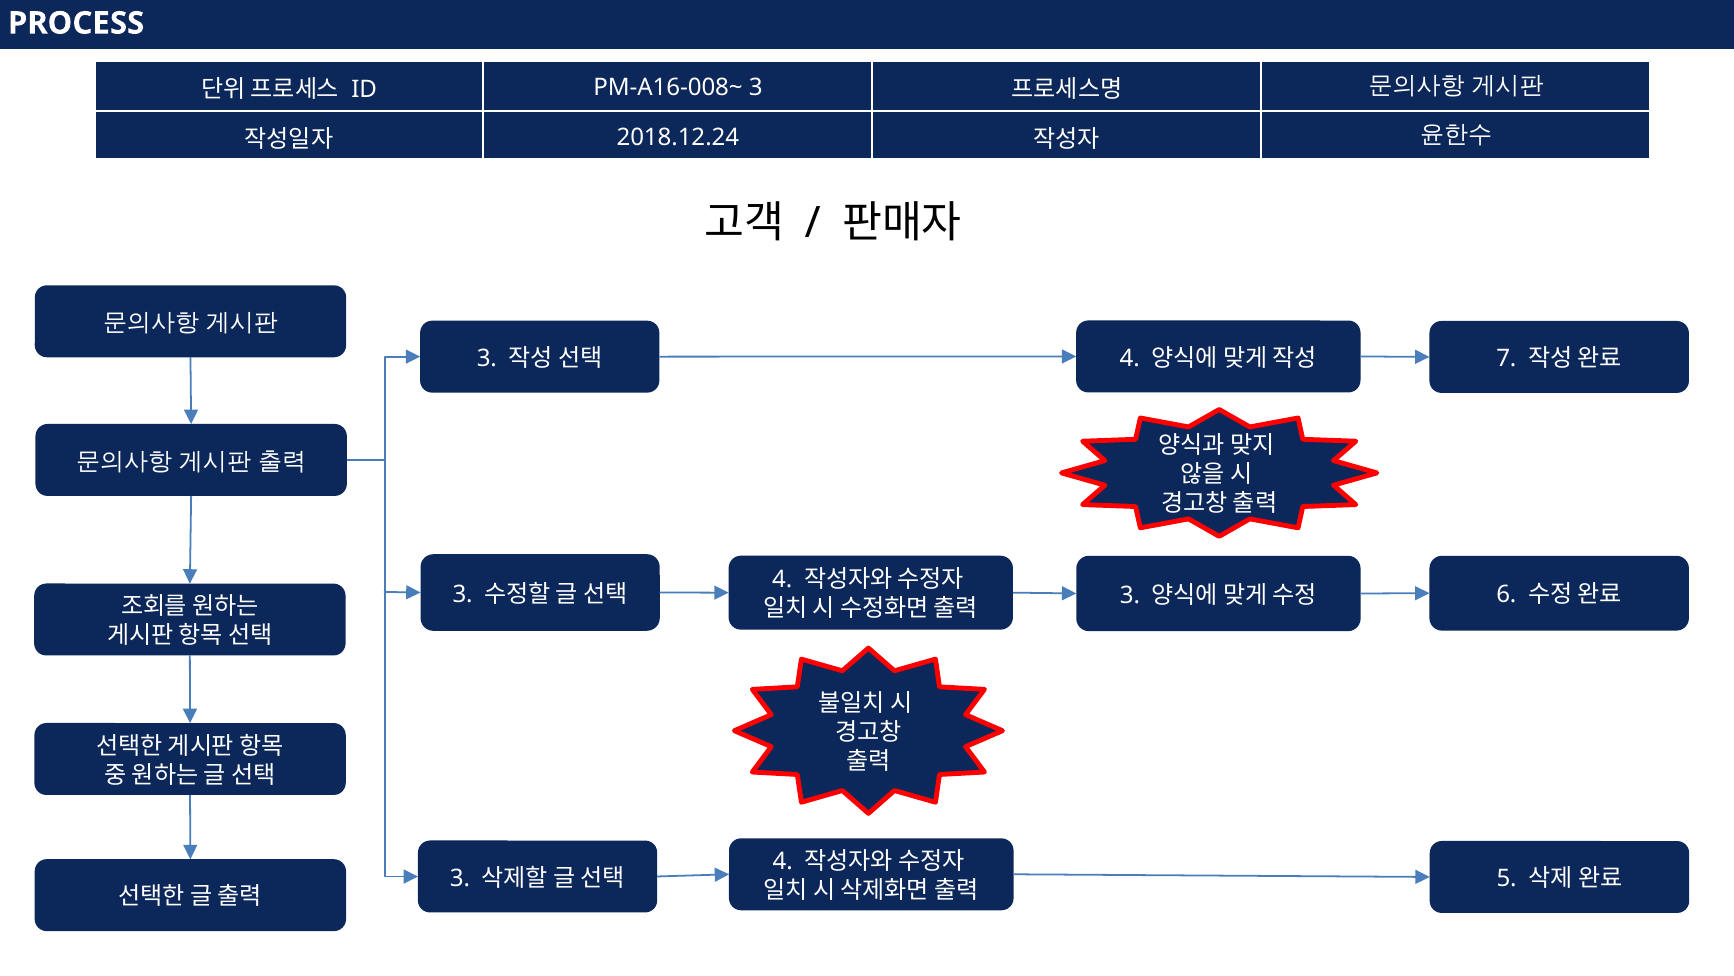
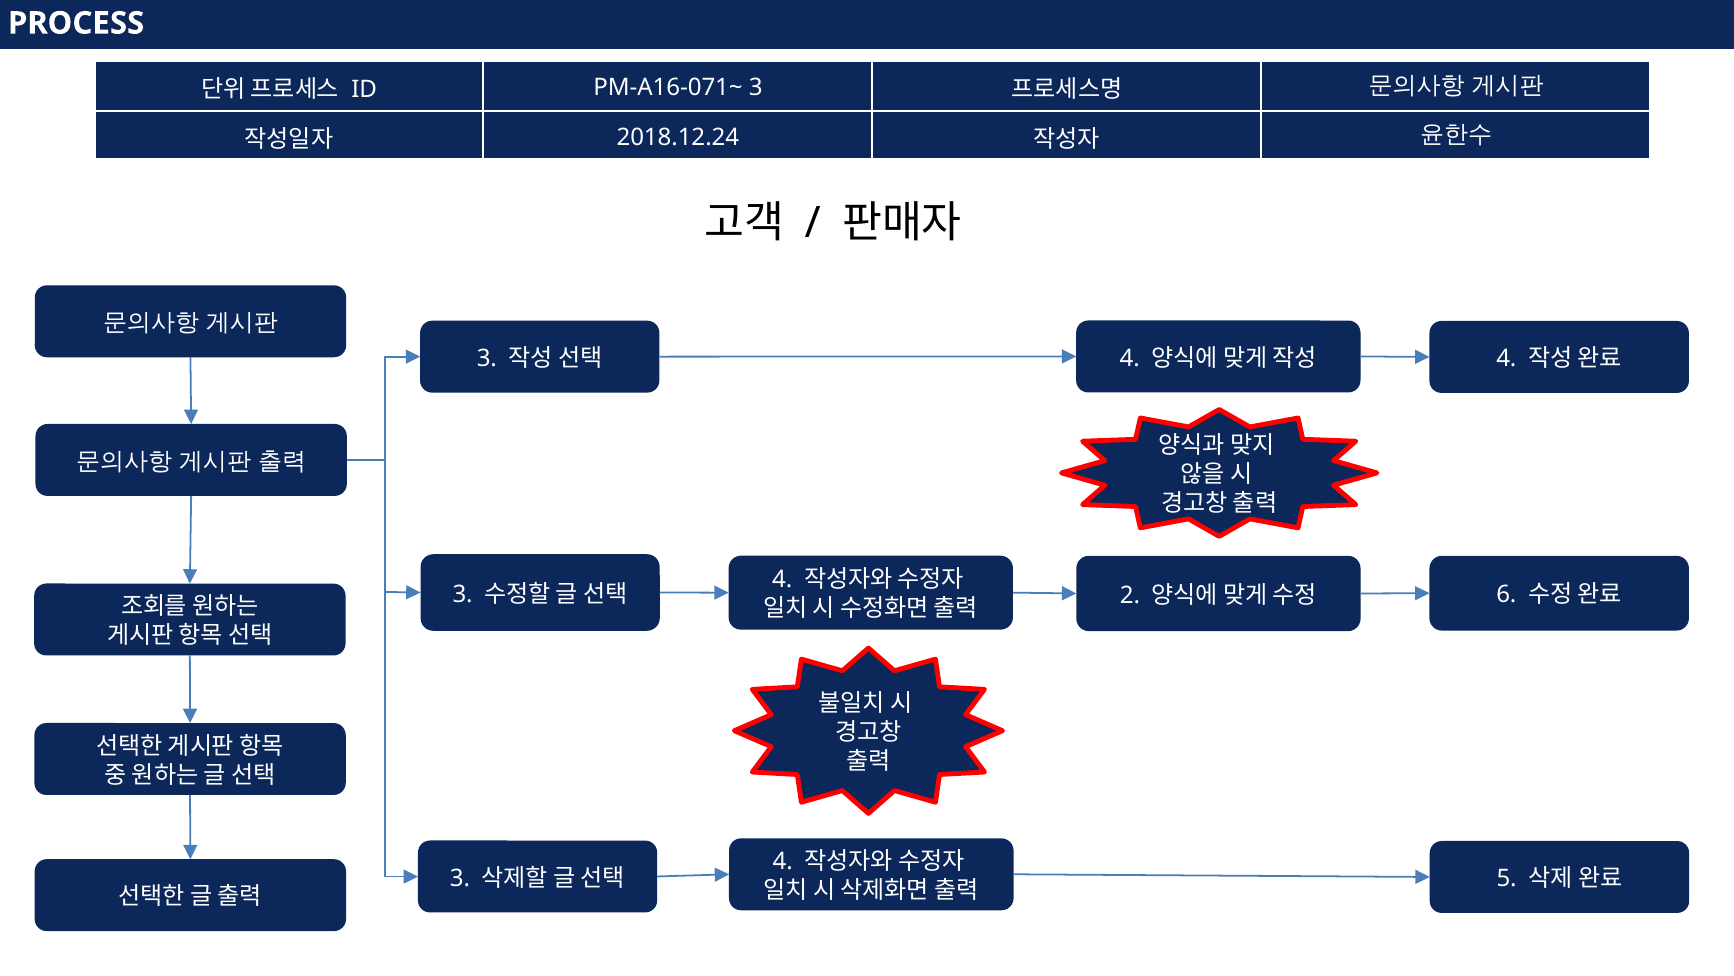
PM-A16-008~: PM-A16-008~ -> PM-A16-071~ (668, 88)
7: 7 -> 4 (1506, 358)
3: 3 -> 2 (1130, 595)
